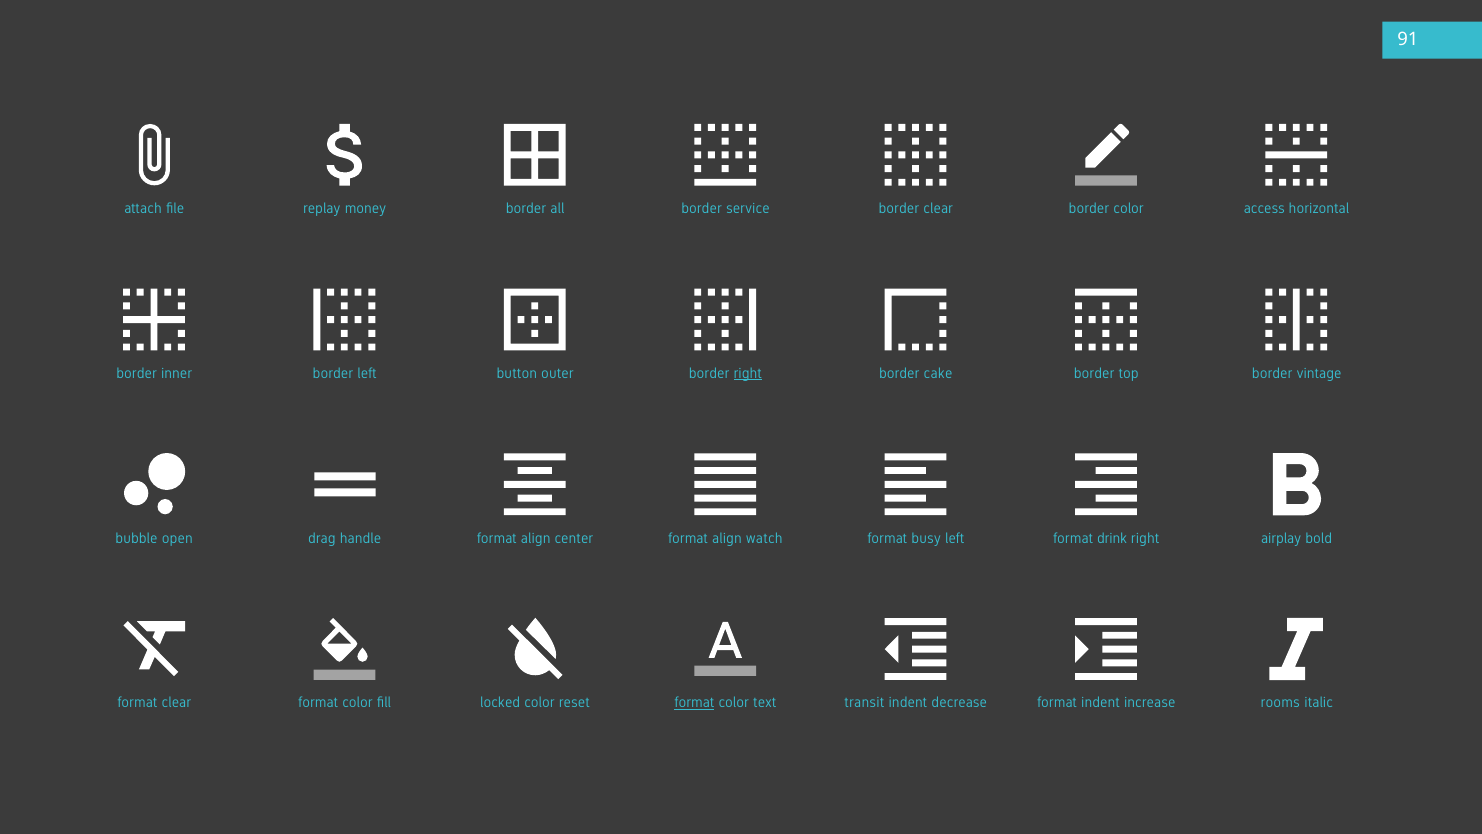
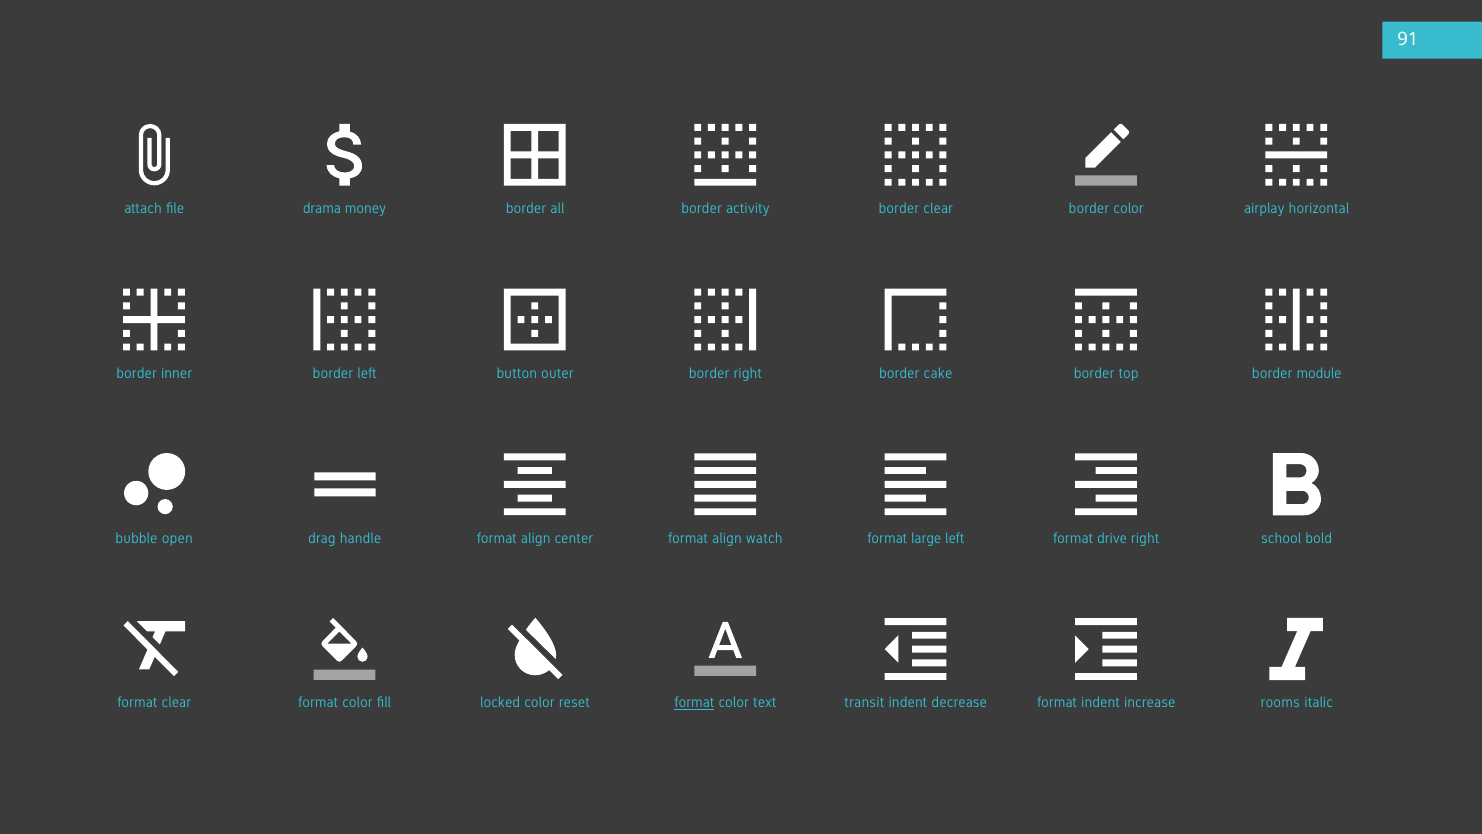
replay: replay -> drama (322, 209)
service: service -> activity (748, 209)
access: access -> airplay (1264, 209)
right underline: present -> none (748, 374)
vintage: vintage -> module (1319, 374)
busy: busy -> large (926, 538)
drink: drink -> drive (1112, 538)
airplay: airplay -> school (1281, 538)
